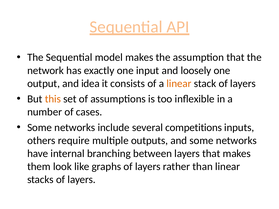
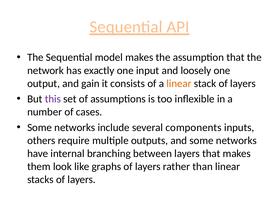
idea: idea -> gain (90, 84)
this colour: orange -> purple (53, 99)
competitions: competitions -> components (194, 128)
